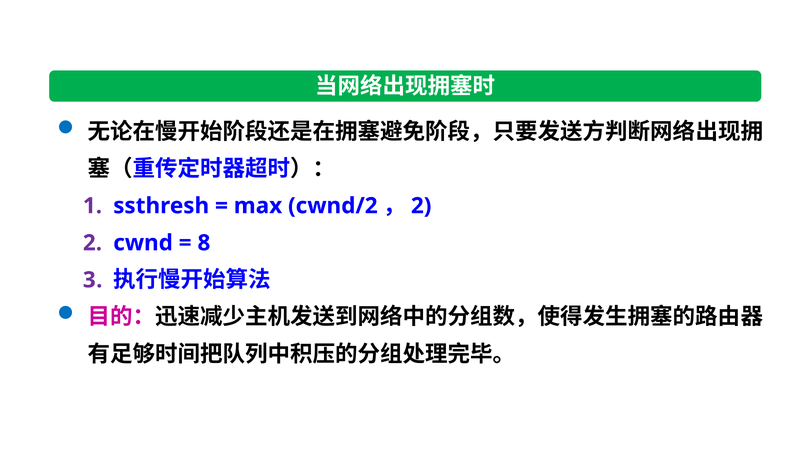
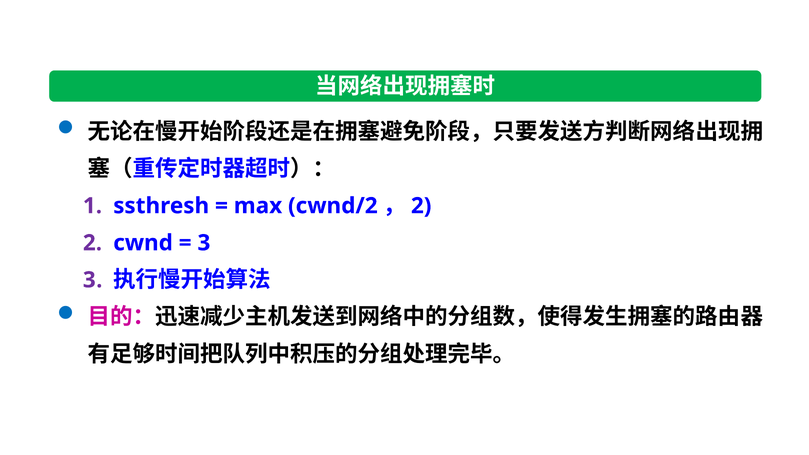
8: 8 -> 3 (204, 243)
